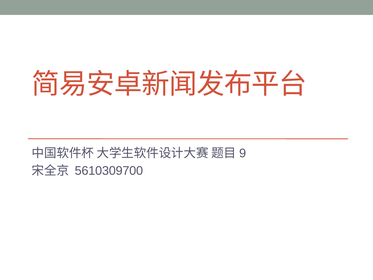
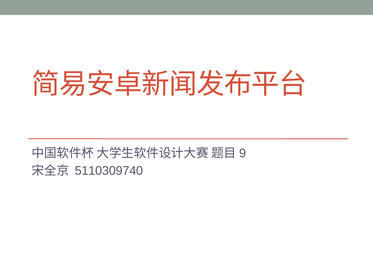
5610309700: 5610309700 -> 5110309740 (109, 171)
